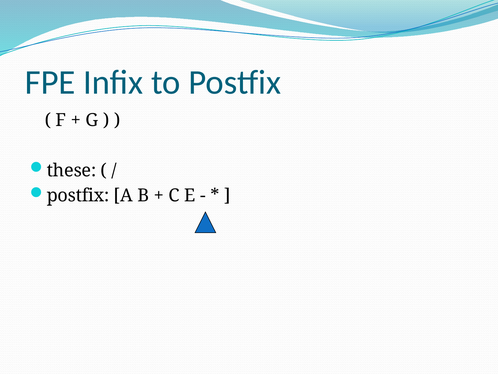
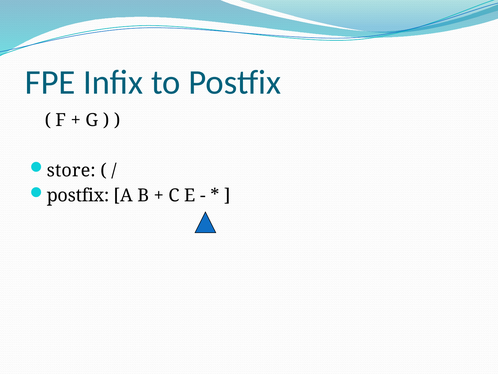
these: these -> store (71, 170)
